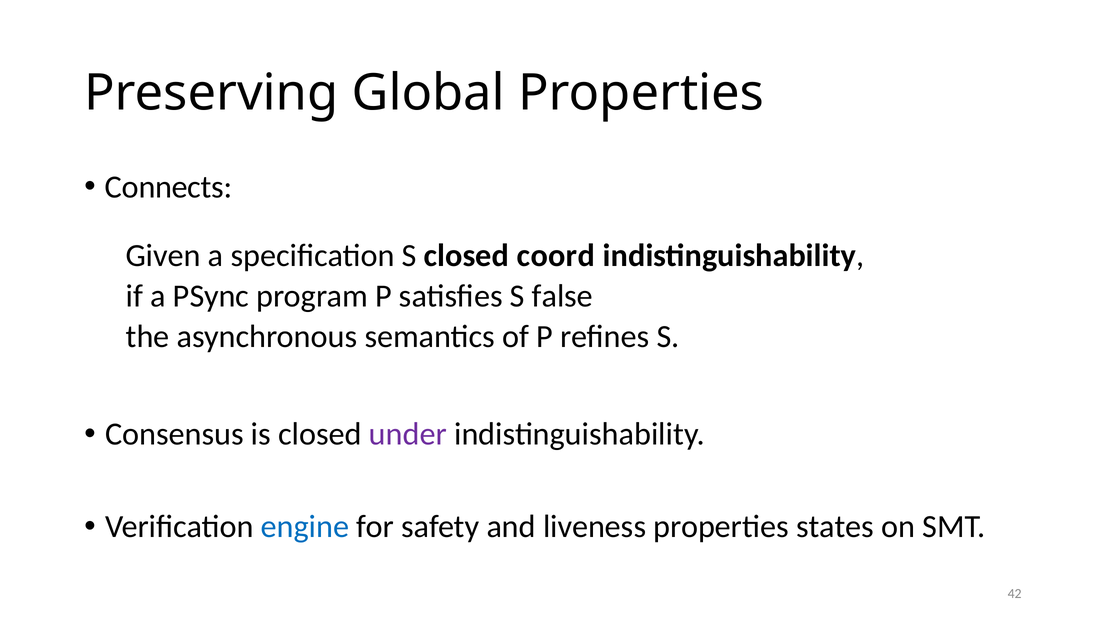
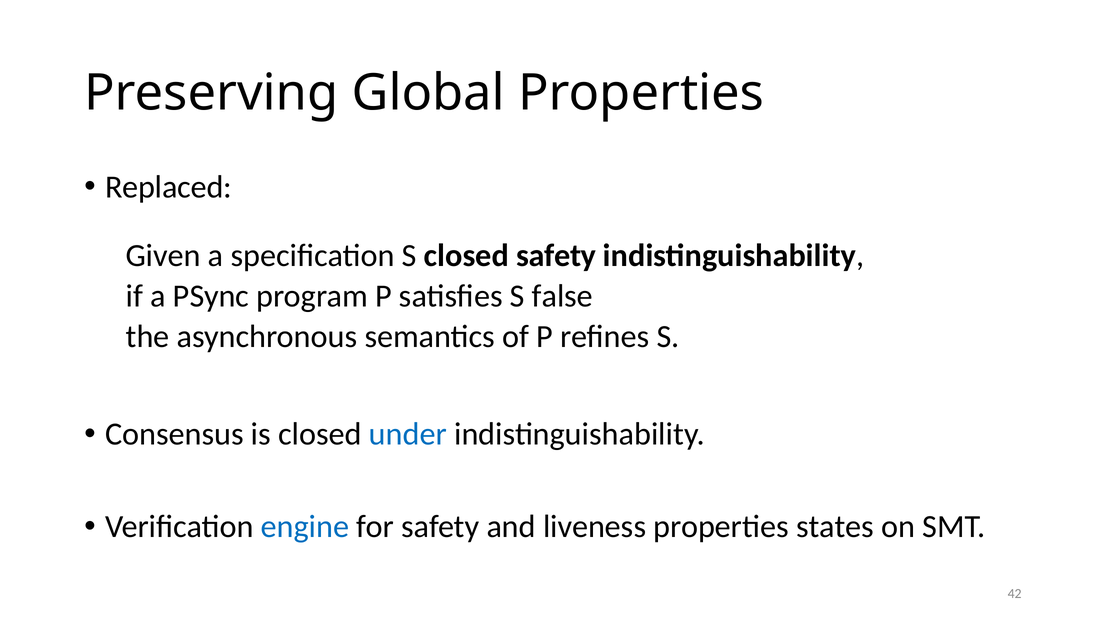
Connects: Connects -> Replaced (168, 187)
closed coord: coord -> safety (556, 256)
under colour: purple -> blue (408, 434)
